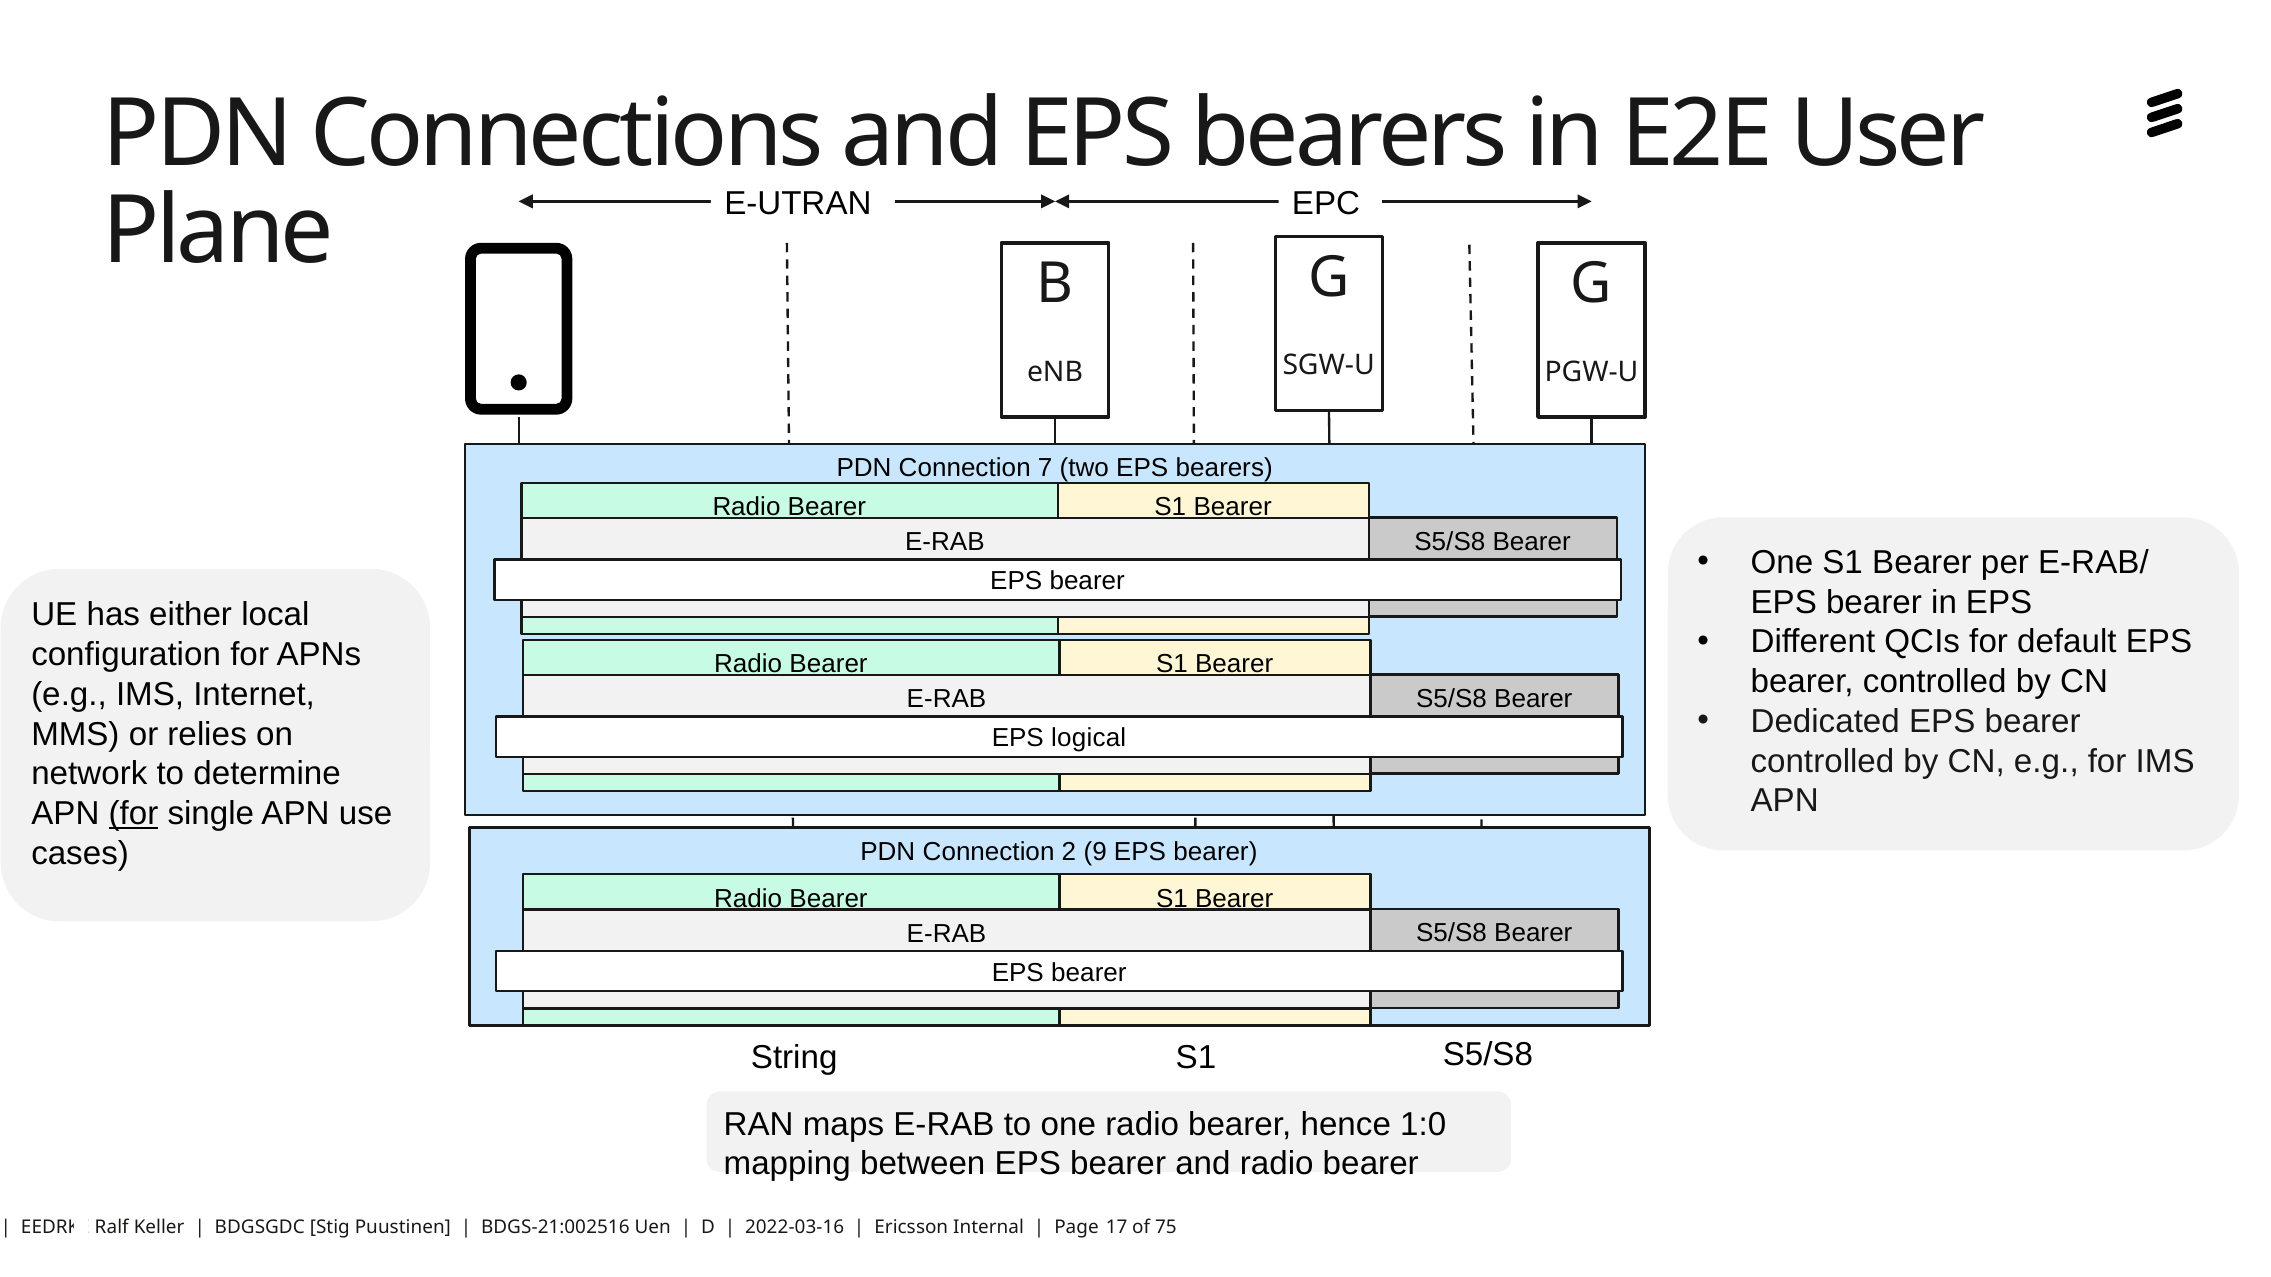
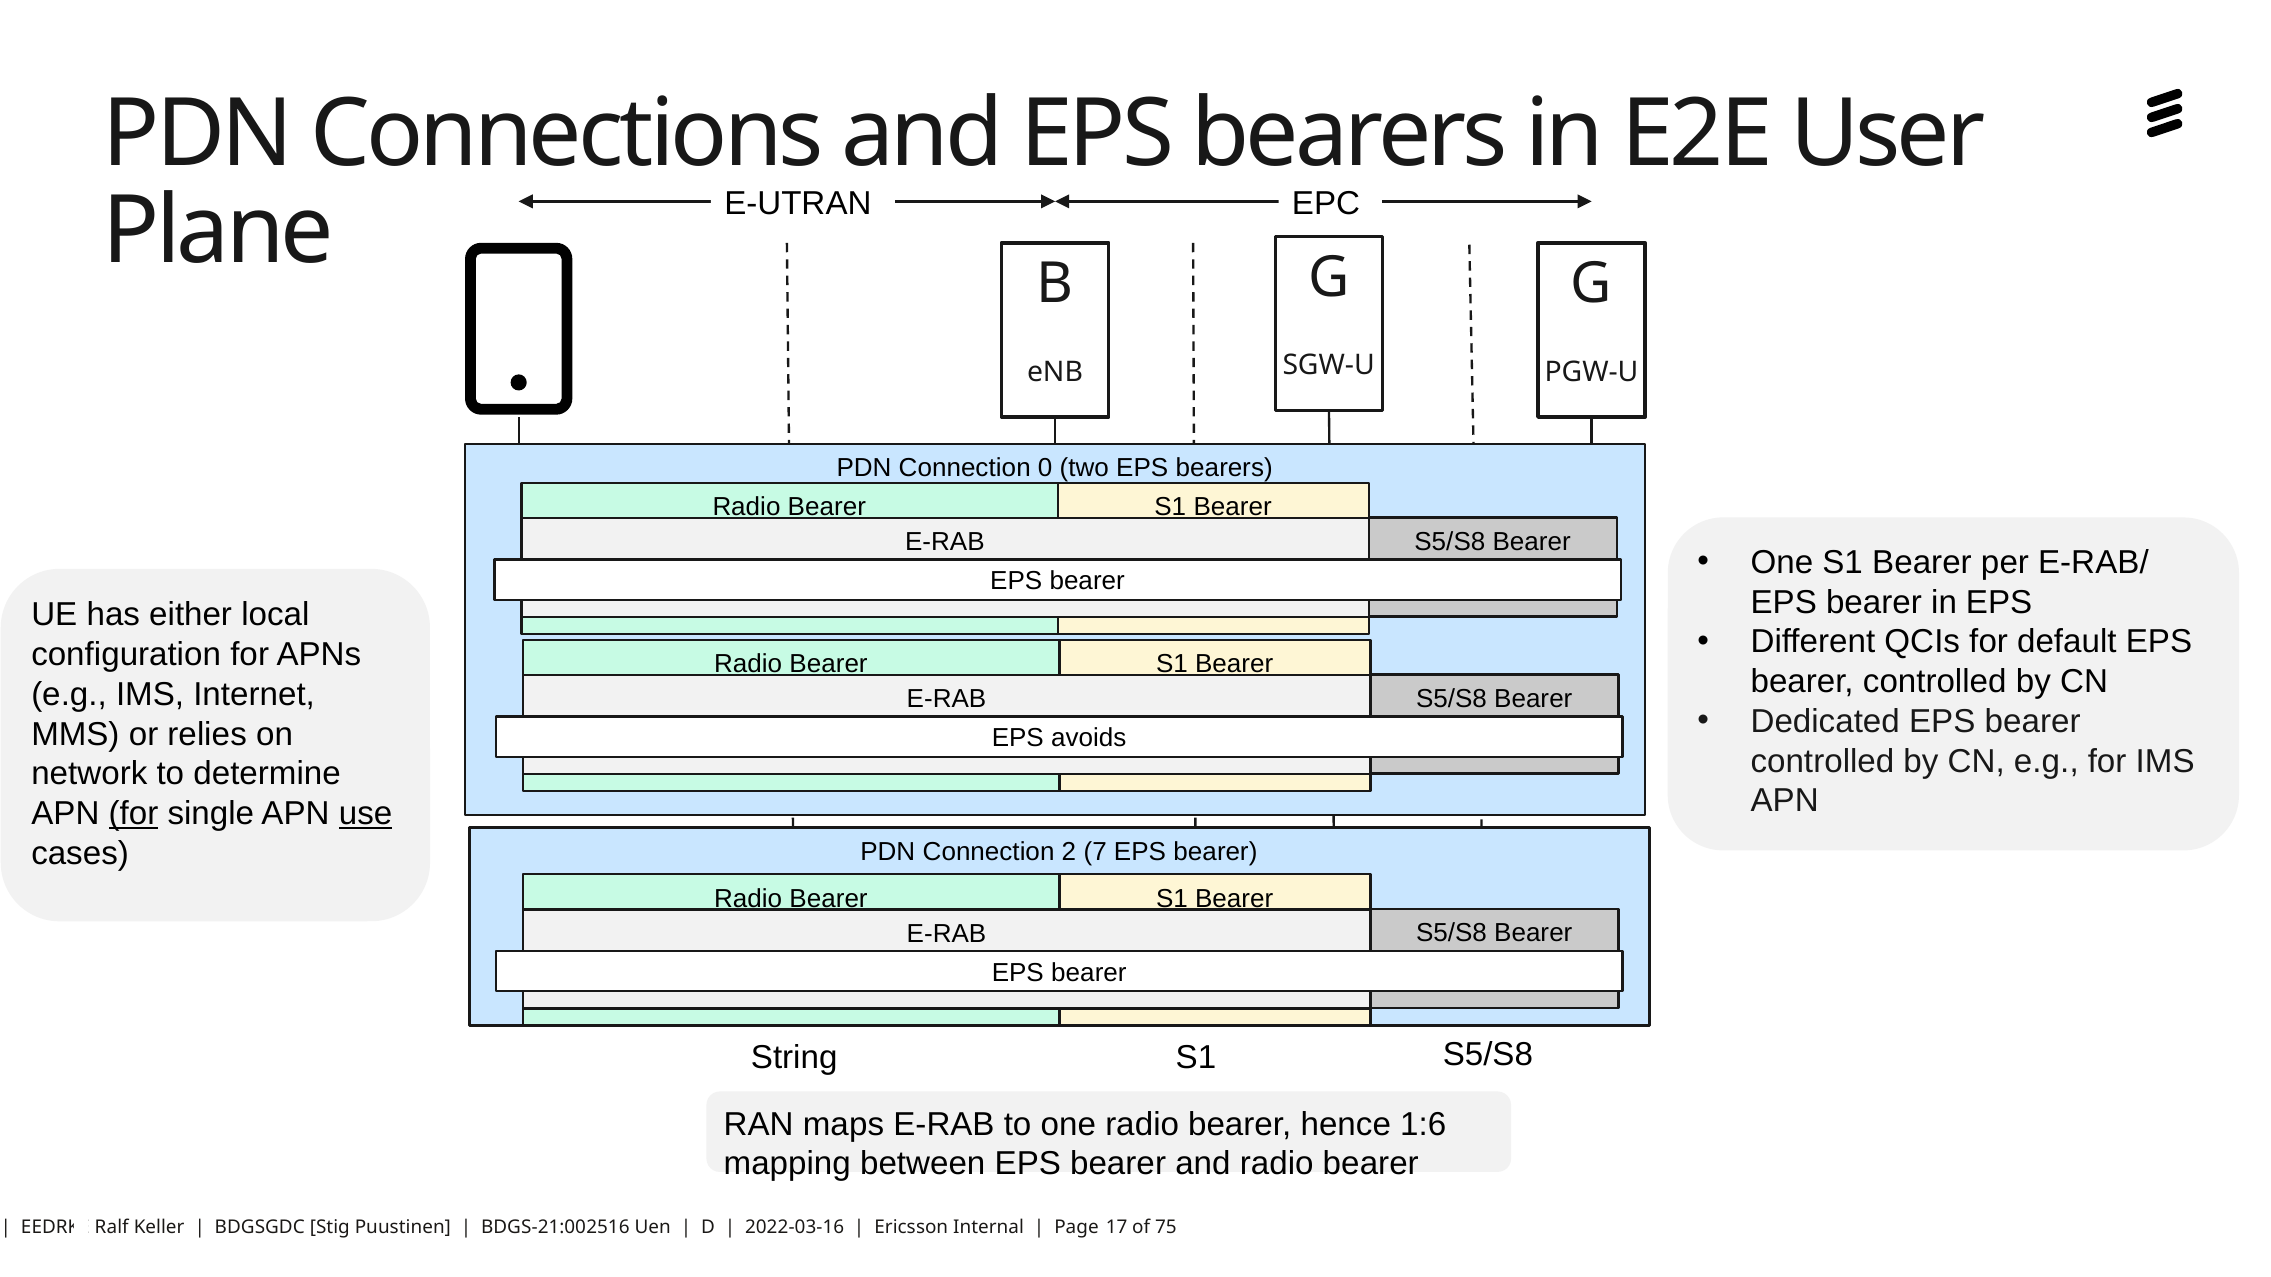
7: 7 -> 0 (1045, 468)
logical: logical -> avoids (1089, 739)
use underline: none -> present (366, 814)
9: 9 -> 7 (1095, 852)
1:0: 1:0 -> 1:6 (1423, 1125)
